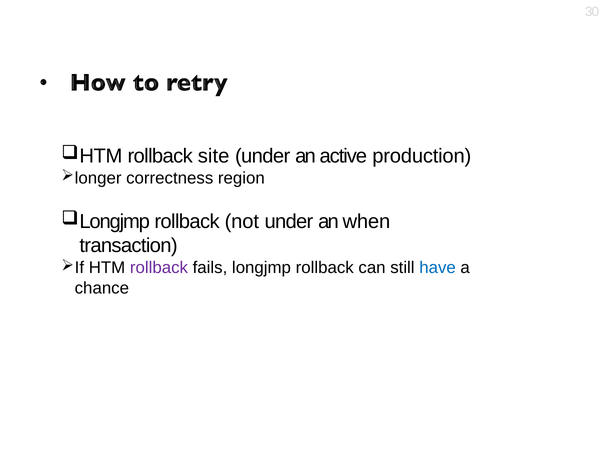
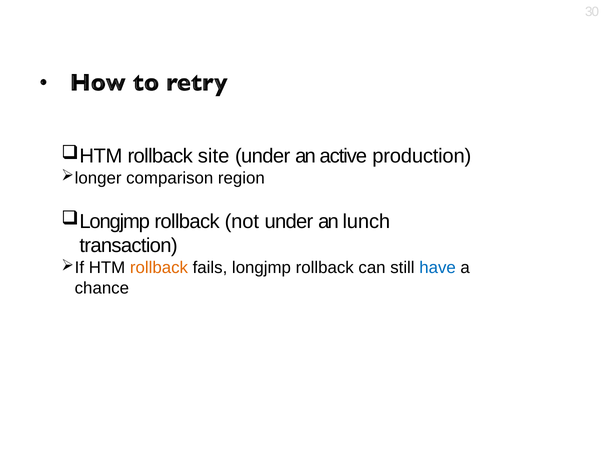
correctness: correctness -> comparison (170, 178)
when: when -> lunch (366, 221)
rollback colour: purple -> orange (159, 268)
